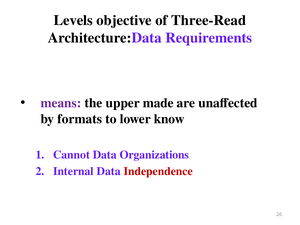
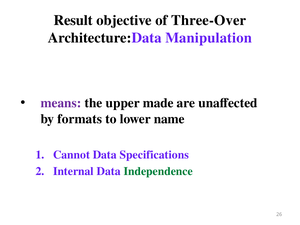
Levels: Levels -> Result (73, 20)
Three-Read: Three-Read -> Three-Over (209, 20)
Requirements: Requirements -> Manipulation (209, 38)
know: know -> name (169, 119)
Organizations: Organizations -> Specifications (154, 155)
Independence colour: red -> green (158, 171)
